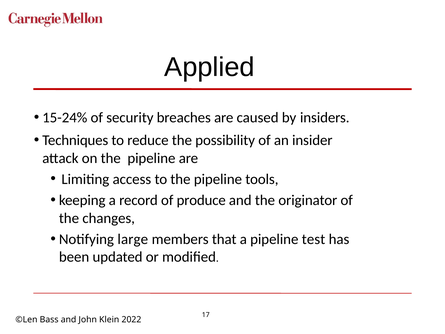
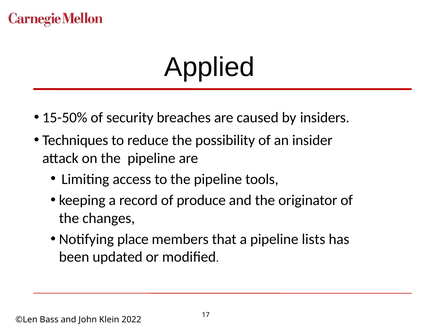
15-24%: 15-24% -> 15-50% (65, 118)
large: large -> place (133, 239)
test: test -> lists (314, 239)
